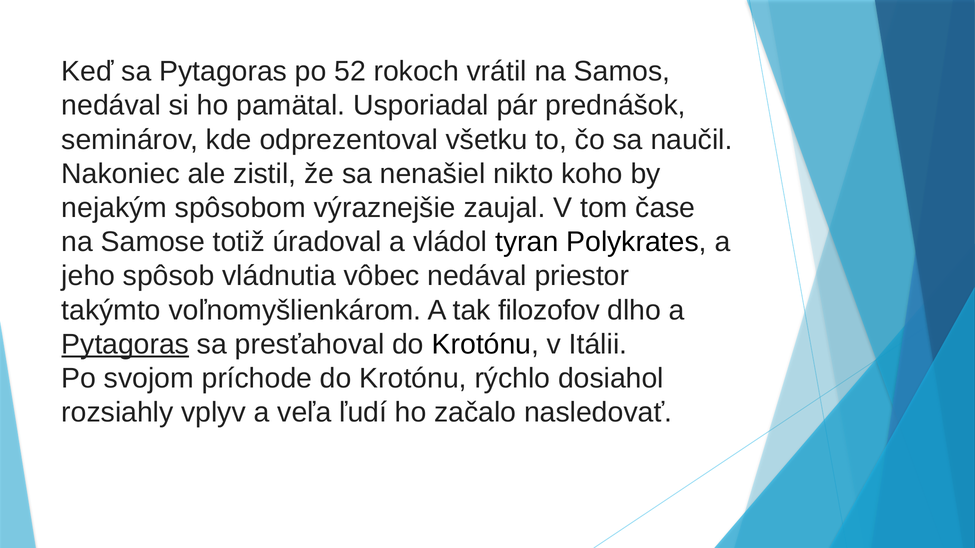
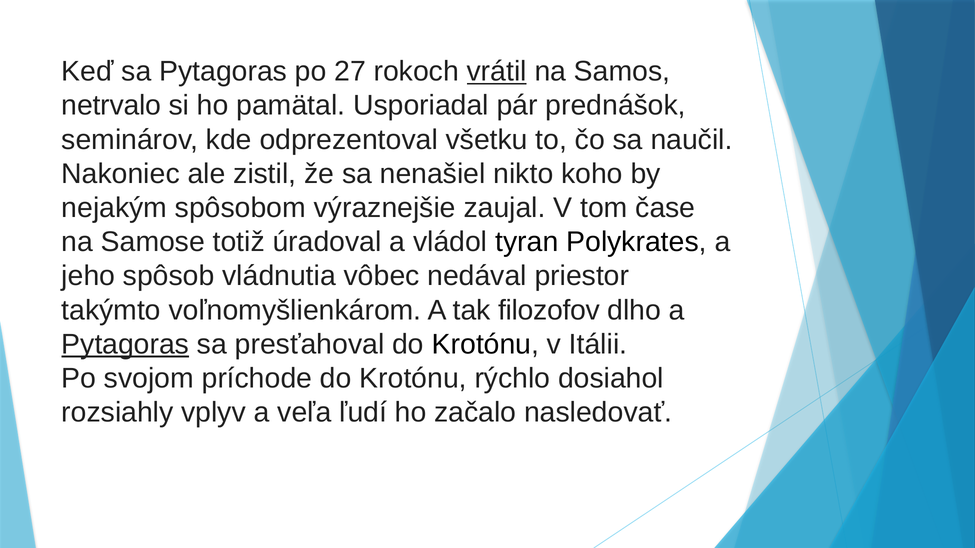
52: 52 -> 27 (350, 71)
vrátil underline: none -> present (497, 71)
nedával: nedával -> netrvalo (111, 106)
